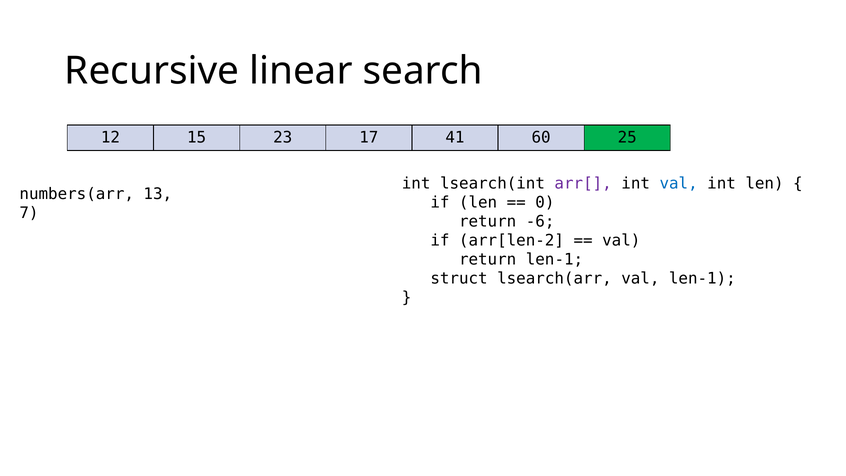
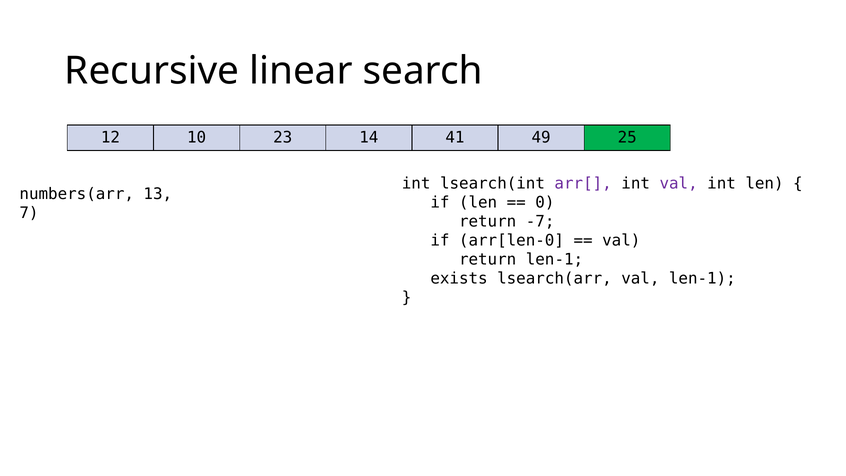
15: 15 -> 10 (197, 137)
17: 17 -> 14 (369, 137)
60: 60 -> 49 (541, 137)
val colour: blue -> purple (679, 183)
-6: -6 -> -7 (540, 221)
arr[len-2: arr[len-2 -> arr[len-0 (511, 240)
struct: struct -> exists (459, 279)
